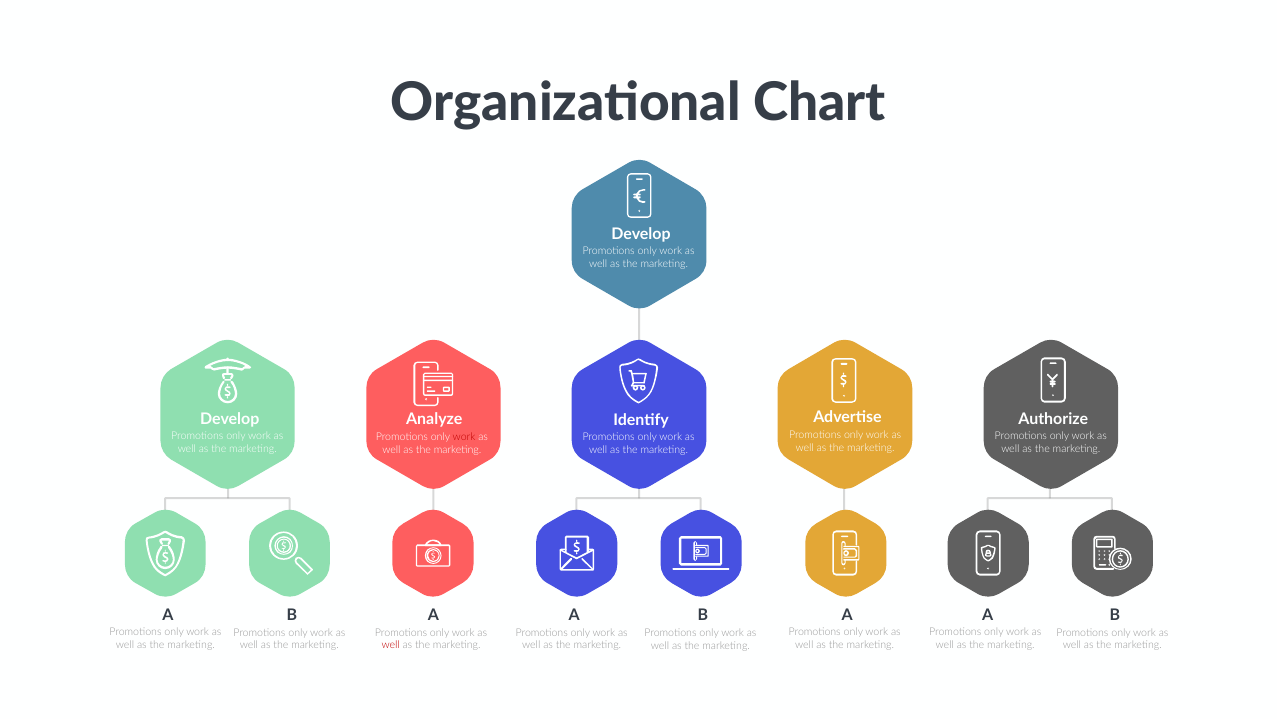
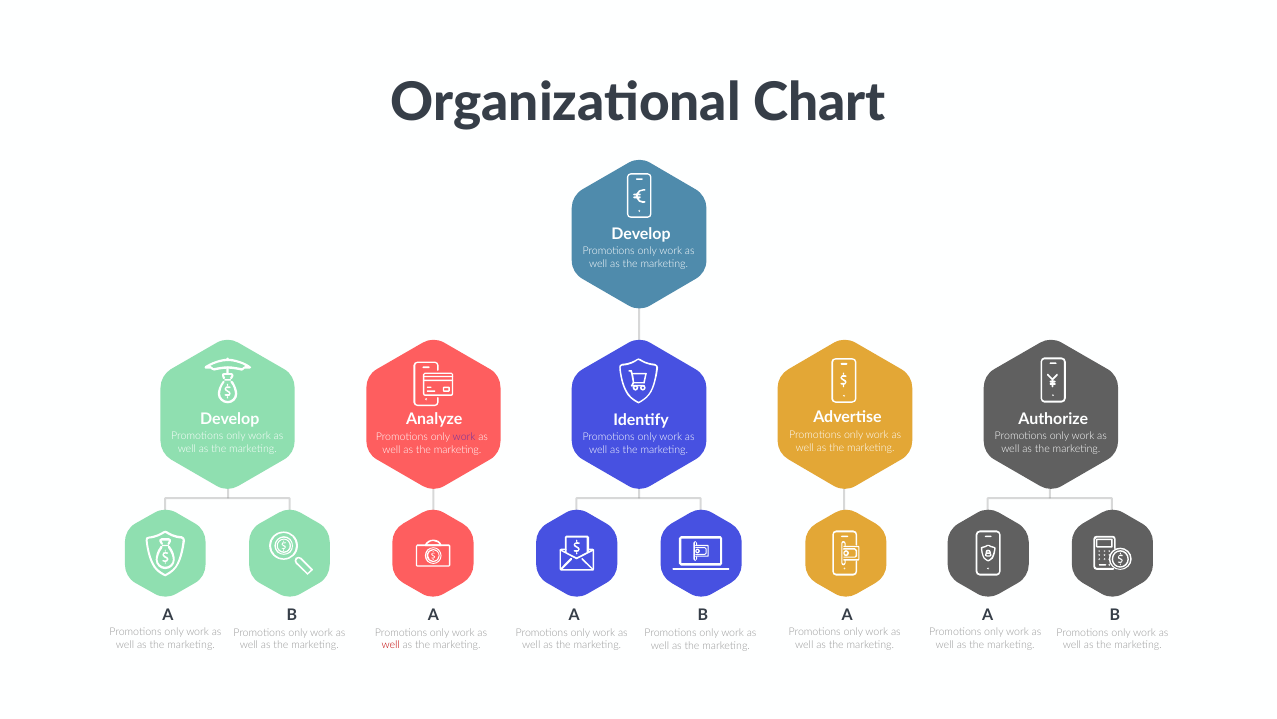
work colour: red -> purple (464, 437)
